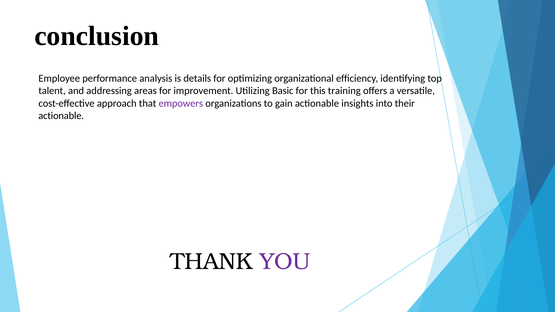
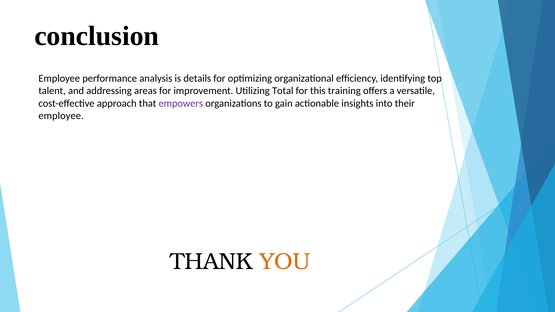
Basic: Basic -> Total (283, 91)
actionable: actionable -> employee (61, 116)
YOU colour: purple -> orange (285, 262)
